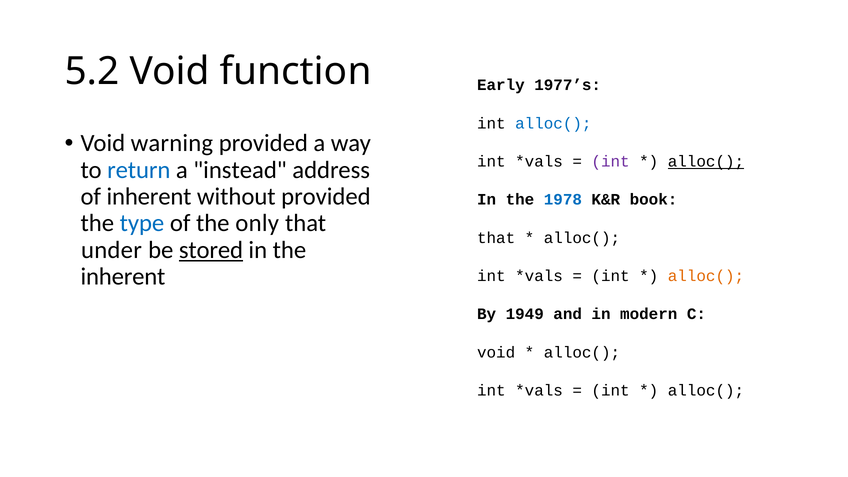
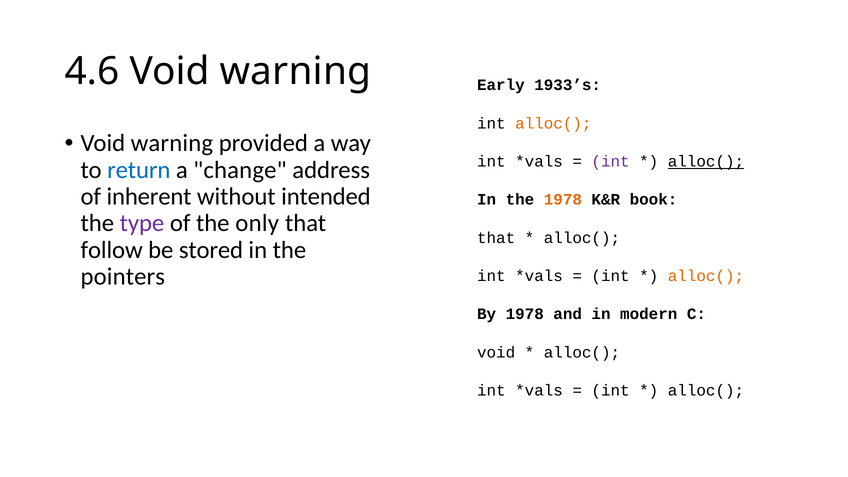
5.2: 5.2 -> 4.6 (92, 71)
function: function -> warning (296, 71)
1977’s: 1977’s -> 1933’s (568, 85)
alloc( colour: blue -> orange (553, 123)
instead: instead -> change (240, 170)
without provided: provided -> intended (326, 197)
1978 colour: blue -> orange (563, 200)
type colour: blue -> purple (142, 223)
under: under -> follow (112, 250)
stored underline: present -> none (211, 250)
inherent: inherent -> pointers (123, 277)
By 1949: 1949 -> 1978 (525, 314)
